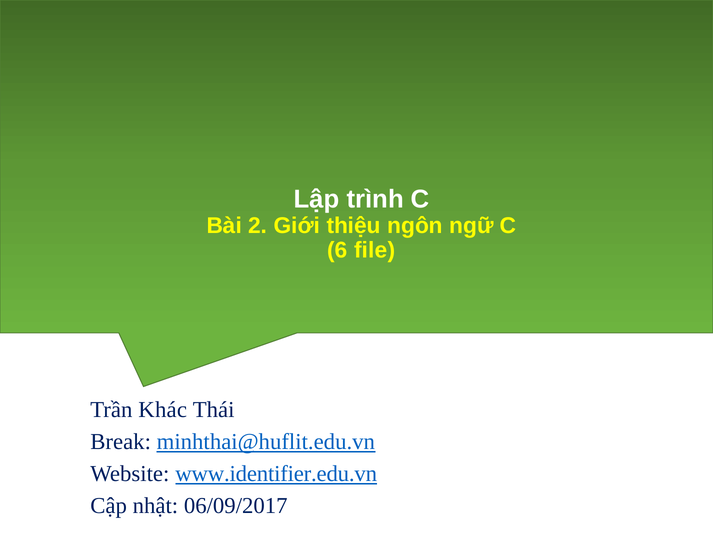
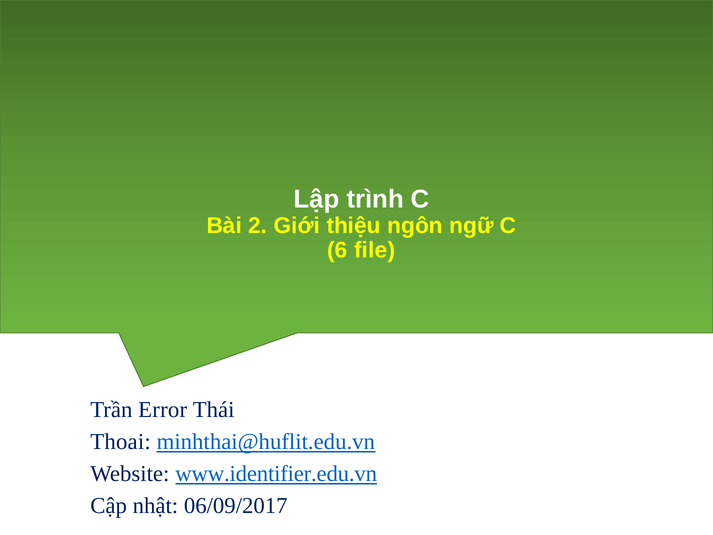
Khác: Khác -> Error (163, 409)
Break: Break -> Thoai (121, 442)
